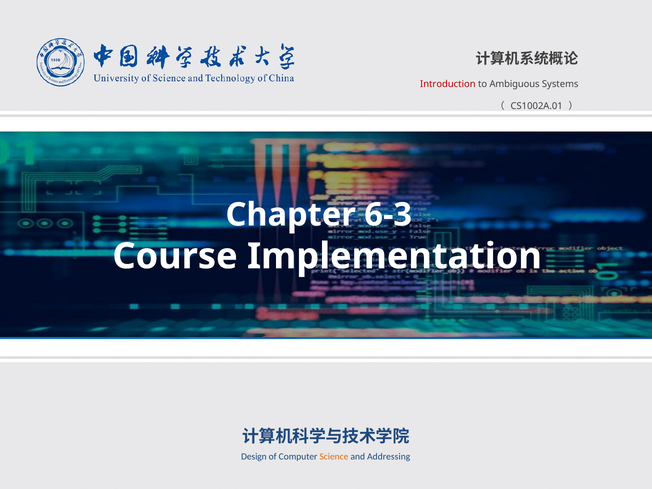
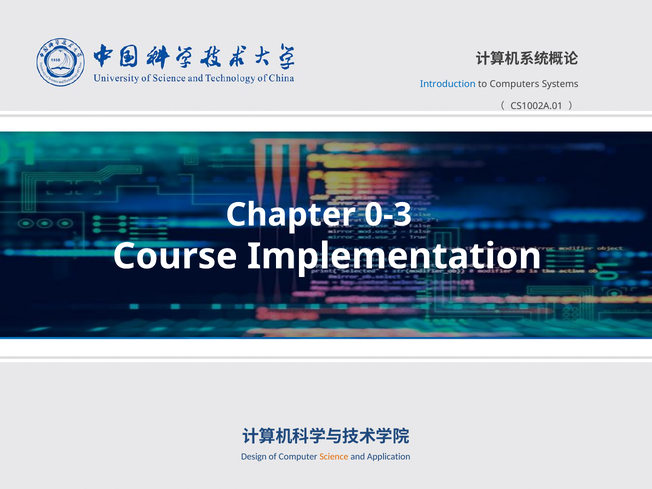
Introduction colour: red -> blue (448, 84)
Ambiguous: Ambiguous -> Computers (514, 84)
6-3: 6-3 -> 0-3 (388, 215)
Addressing: Addressing -> Application (389, 456)
